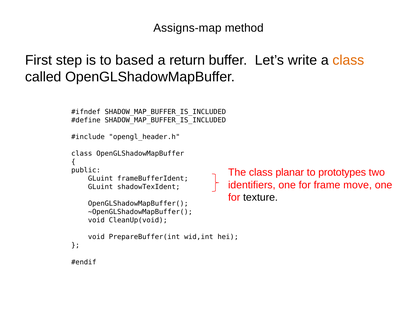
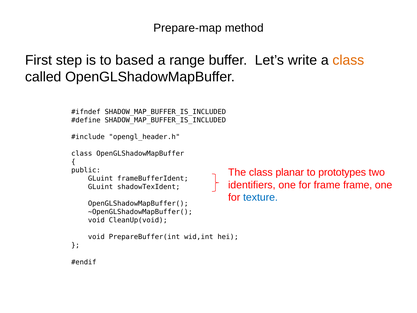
Assigns-map: Assigns-map -> Prepare-map (187, 28)
return: return -> range (187, 60)
frame move: move -> frame (358, 185)
texture colour: black -> blue (260, 197)
